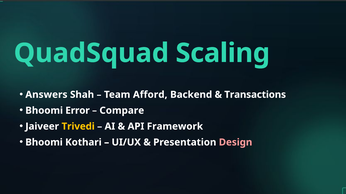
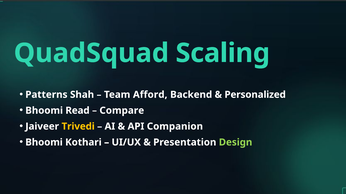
Answers: Answers -> Patterns (46, 95)
Transactions: Transactions -> Personalized (255, 95)
Error: Error -> Read (78, 111)
Framework: Framework -> Companion (175, 127)
Design colour: pink -> light green (236, 143)
